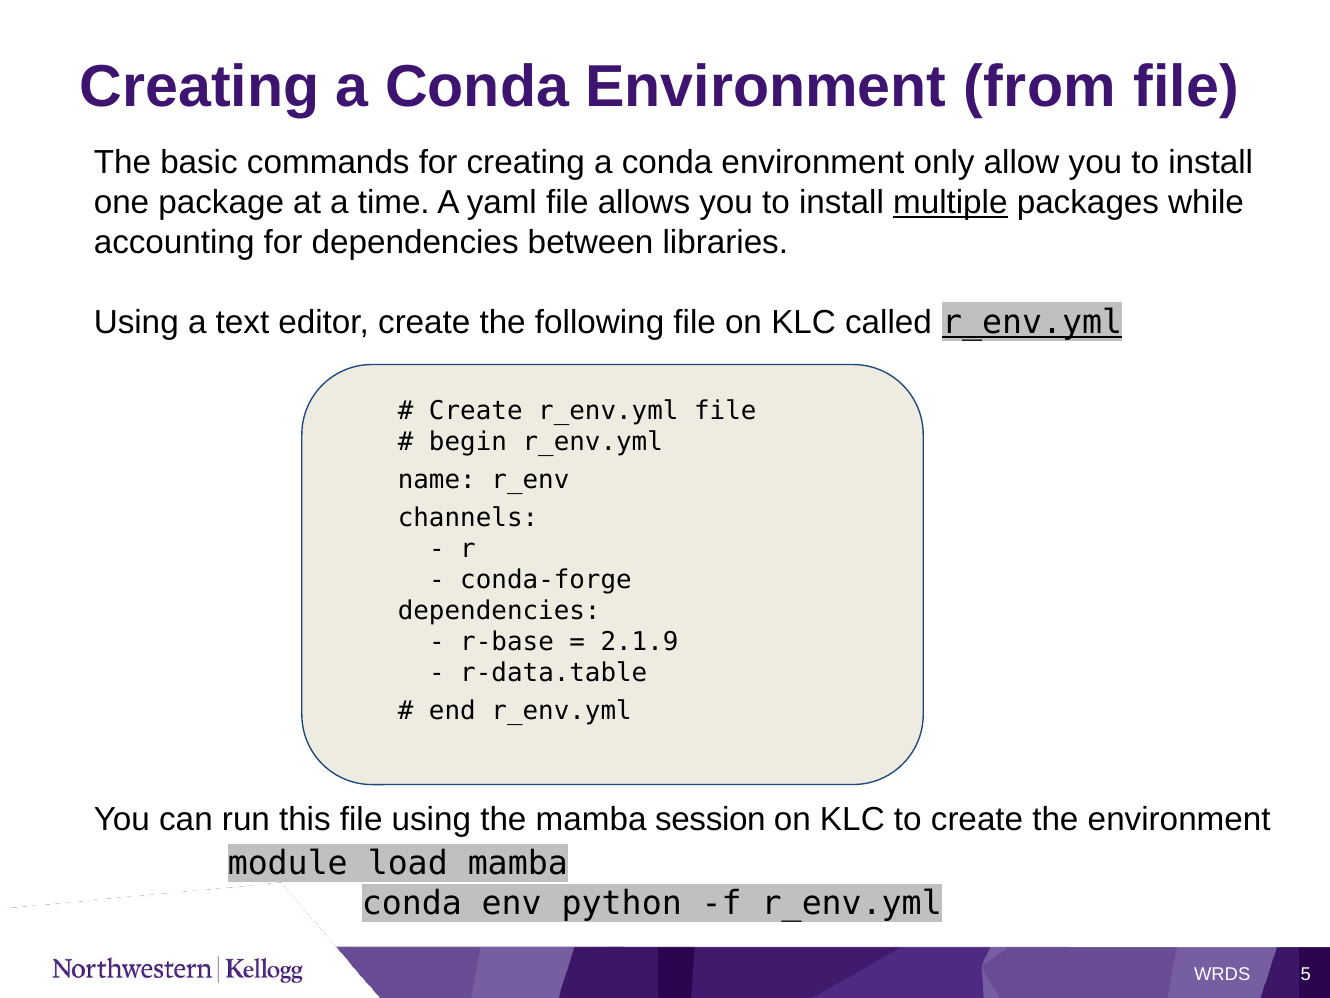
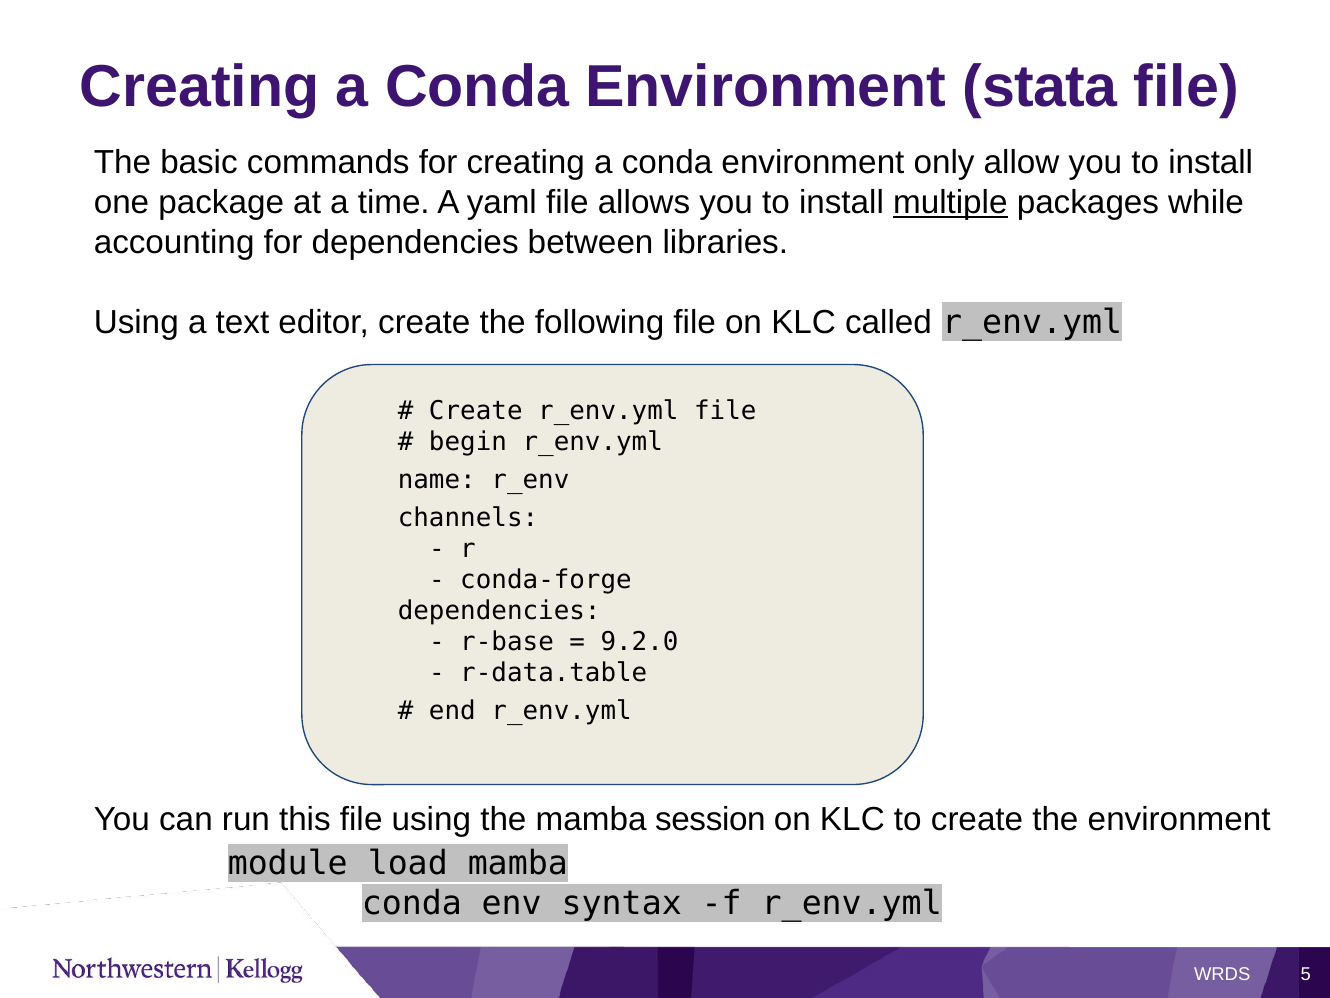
from: from -> stata (1040, 87)
r_env.yml underline: present -> none (1032, 322)
2.1.9: 2.1.9 -> 9.2.0 (639, 641)
python: python -> syntax (622, 903)
